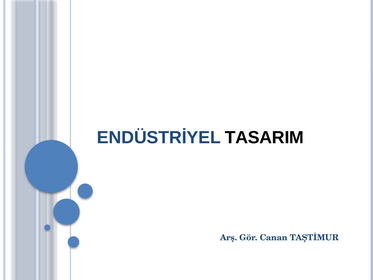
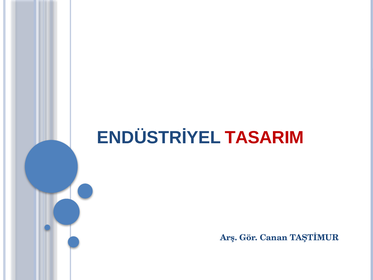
TASARIM colour: black -> red (264, 138)
